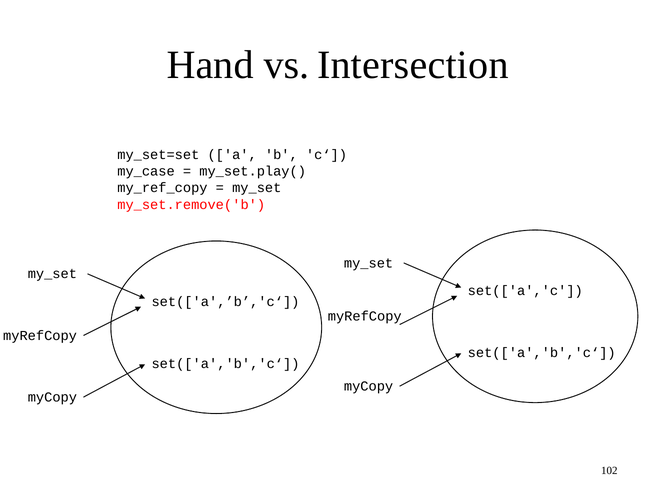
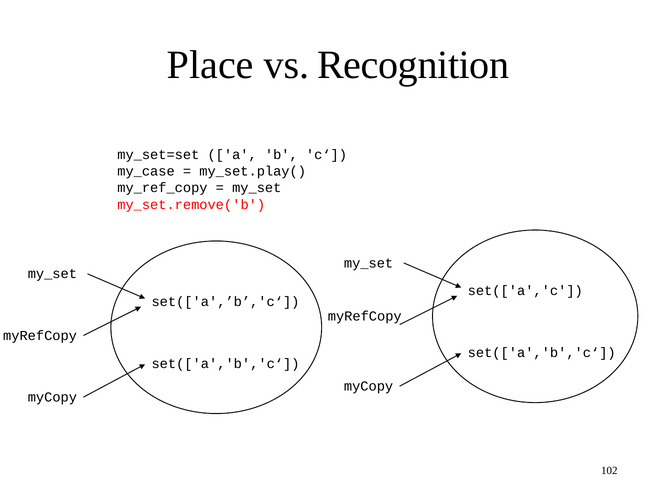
Hand: Hand -> Place (210, 65)
Intersection: Intersection -> Recognition (413, 65)
